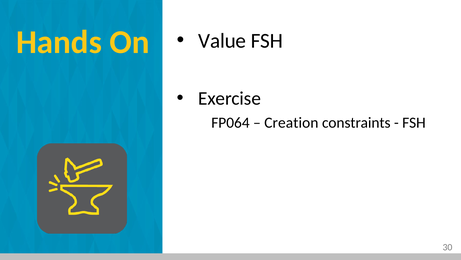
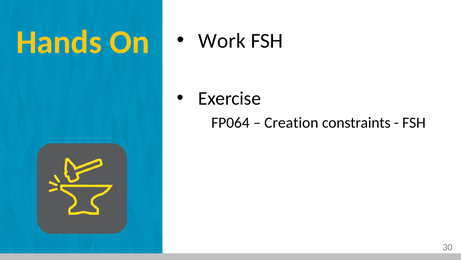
Value: Value -> Work (222, 41)
